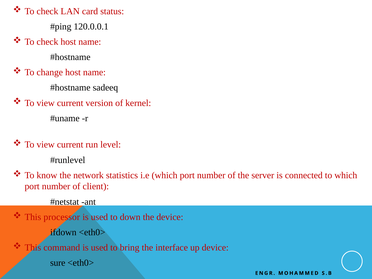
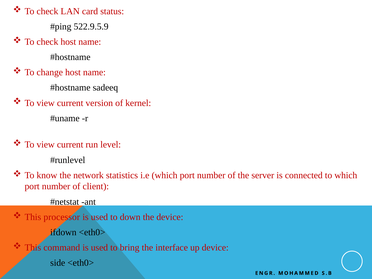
120.0.0.1: 120.0.0.1 -> 522.9.5.9 (91, 26)
sure: sure -> side (58, 263)
